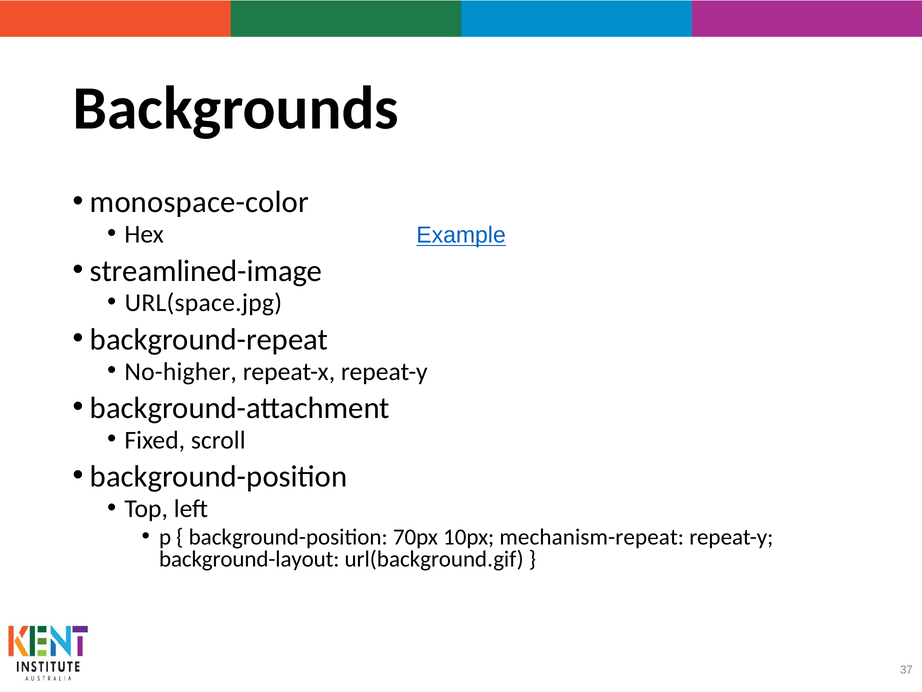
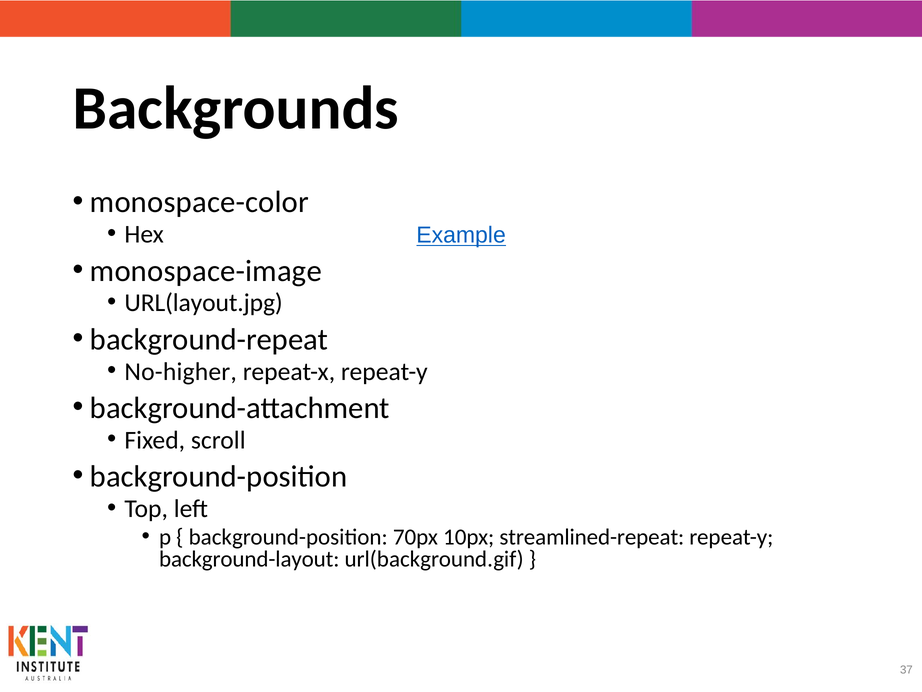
streamlined-image: streamlined-image -> monospace-image (206, 271)
URL(space.jpg: URL(space.jpg -> URL(layout.jpg (204, 303)
mechanism-repeat: mechanism-repeat -> streamlined-repeat (592, 537)
